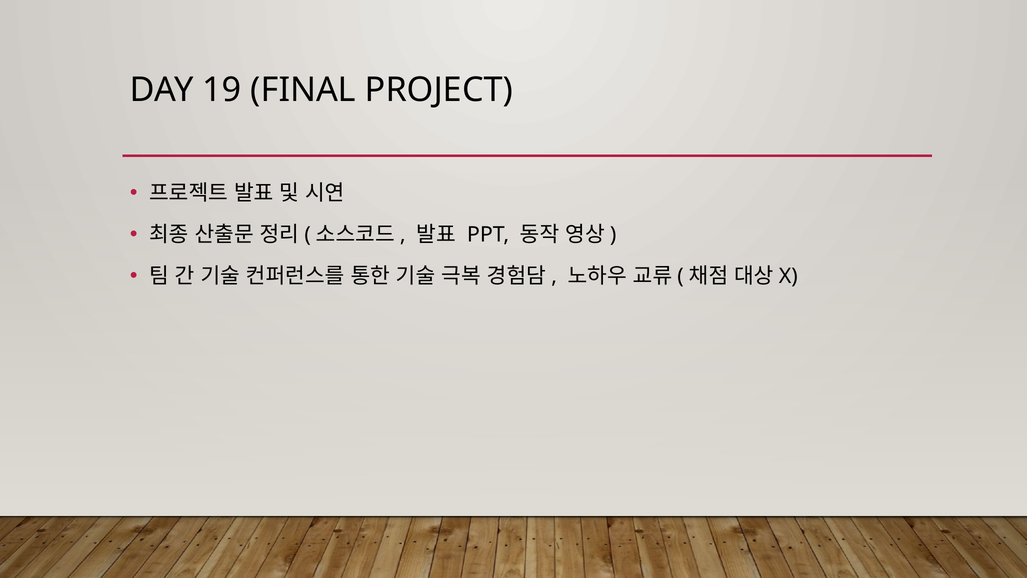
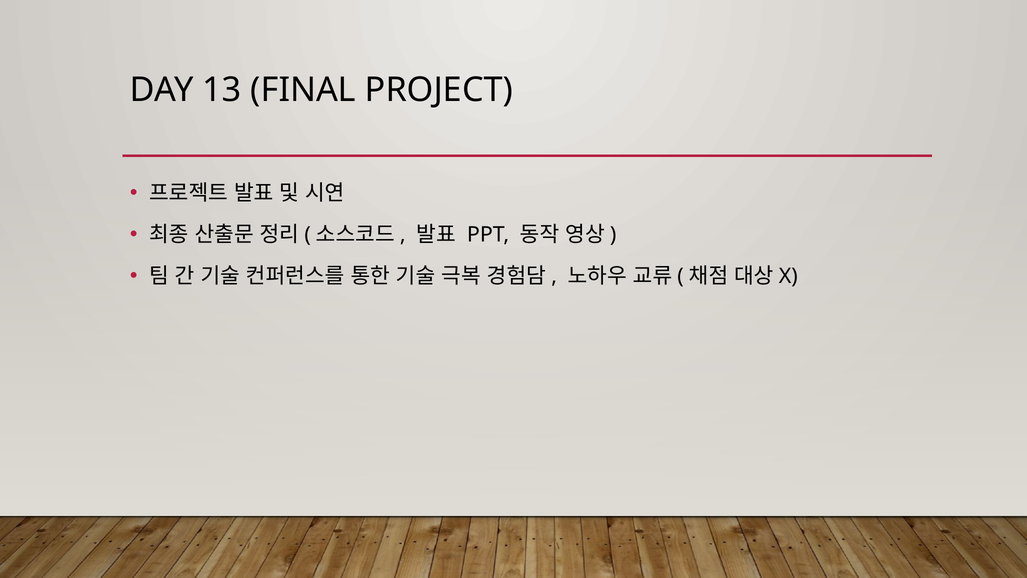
19: 19 -> 13 (222, 90)
